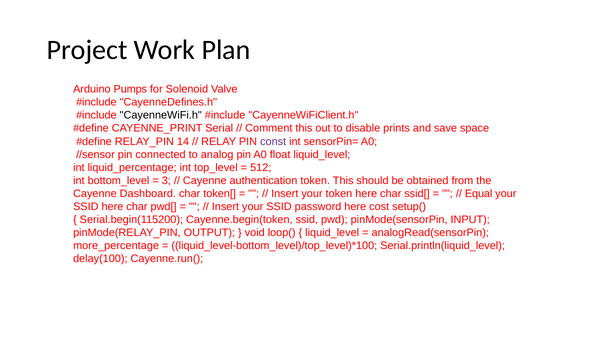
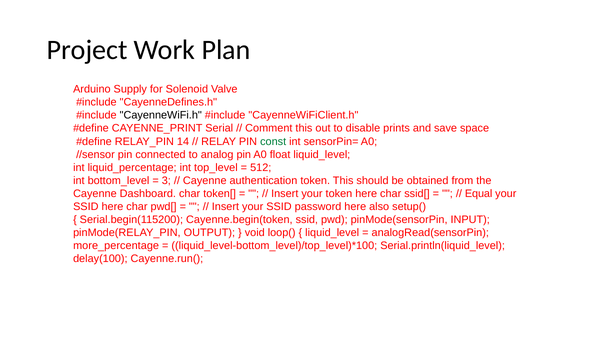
Pumps: Pumps -> Supply (130, 89)
const colour: purple -> green (273, 142)
cost: cost -> also (379, 207)
